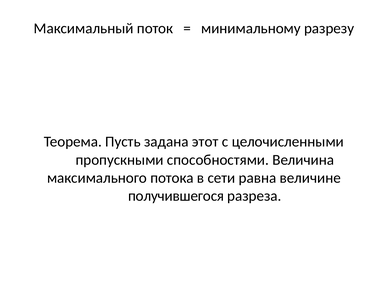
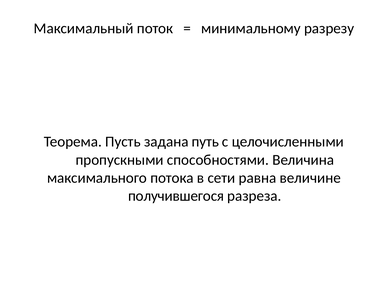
этот: этот -> путь (205, 142)
